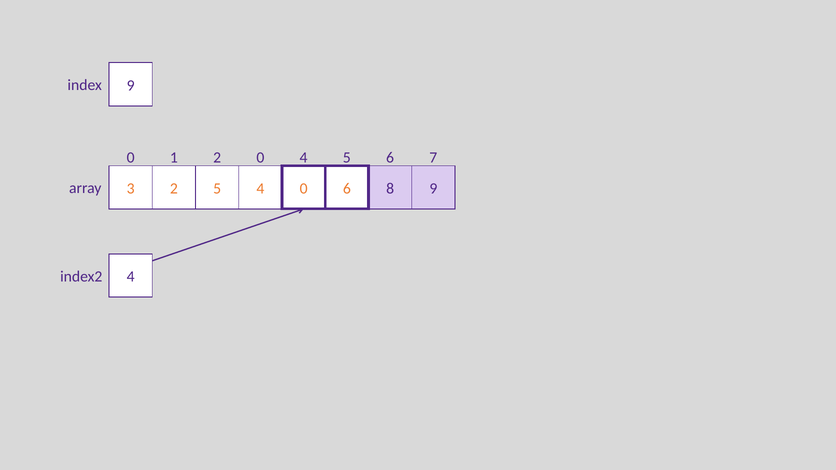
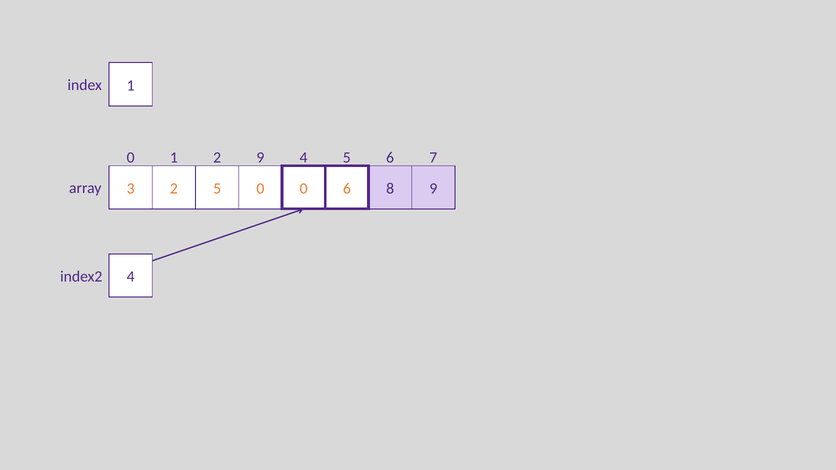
index 9: 9 -> 1 (131, 85)
2 0: 0 -> 9 (260, 158)
5 4: 4 -> 0 (260, 189)
